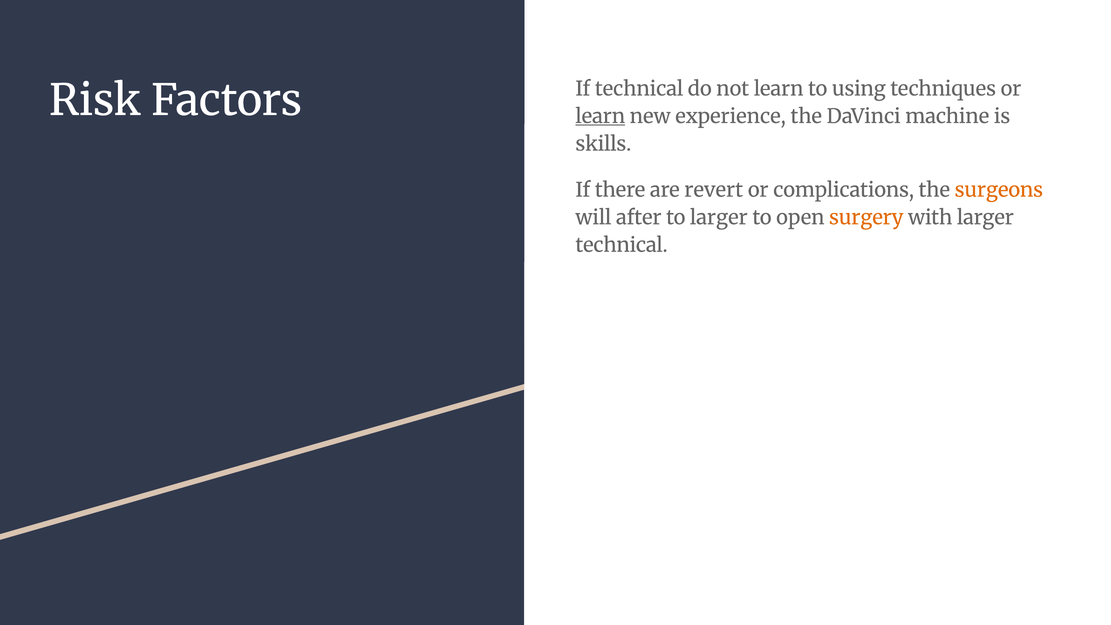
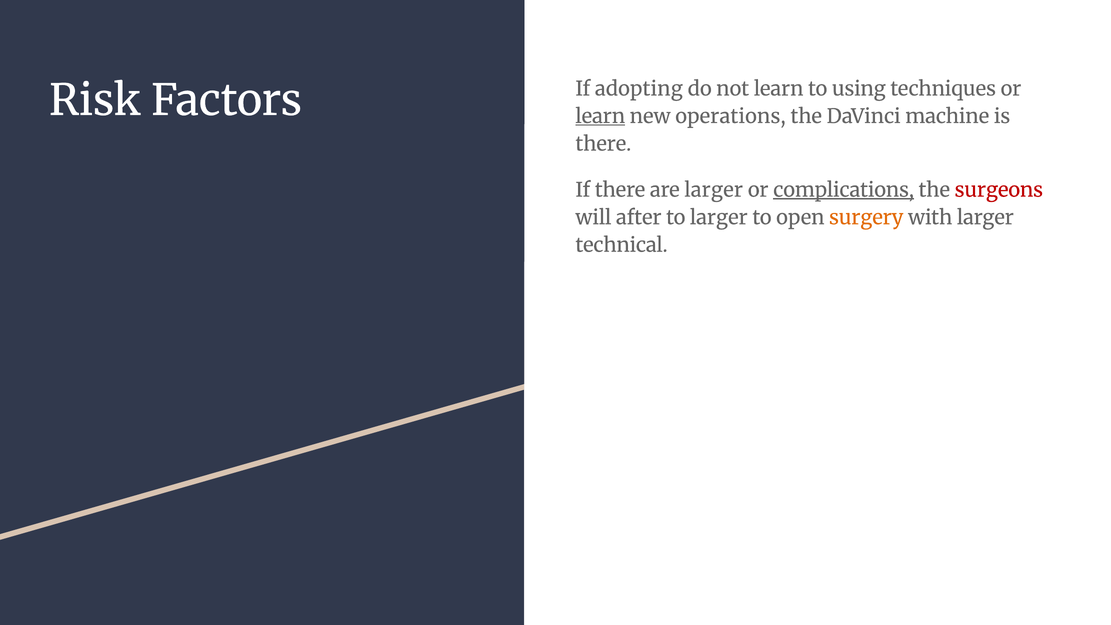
If technical: technical -> adopting (639, 89)
experience: experience -> operations (730, 116)
skills: skills -> there (603, 144)
are revert: revert -> larger (714, 190)
complications underline: none -> present (844, 190)
surgeons colour: orange -> red (999, 190)
